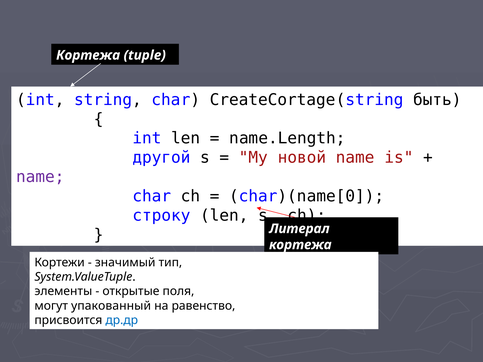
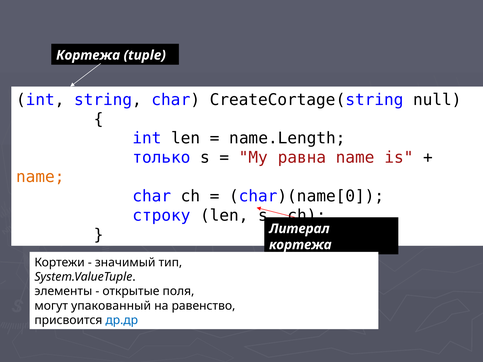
быть: быть -> null (437, 100)
другой: другой -> только (161, 158)
новой: новой -> равна (302, 158)
name colour: purple -> orange (40, 177)
